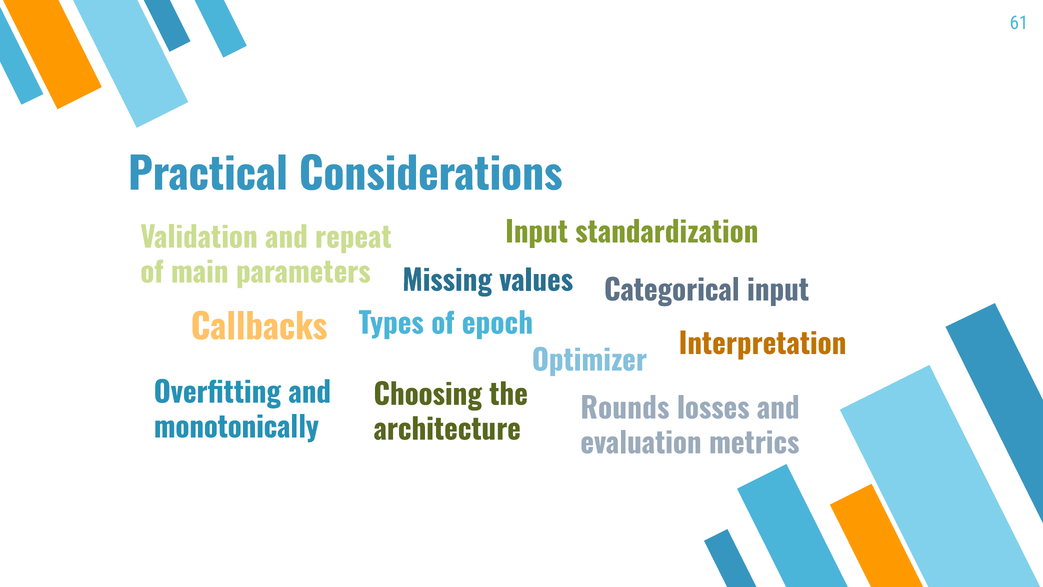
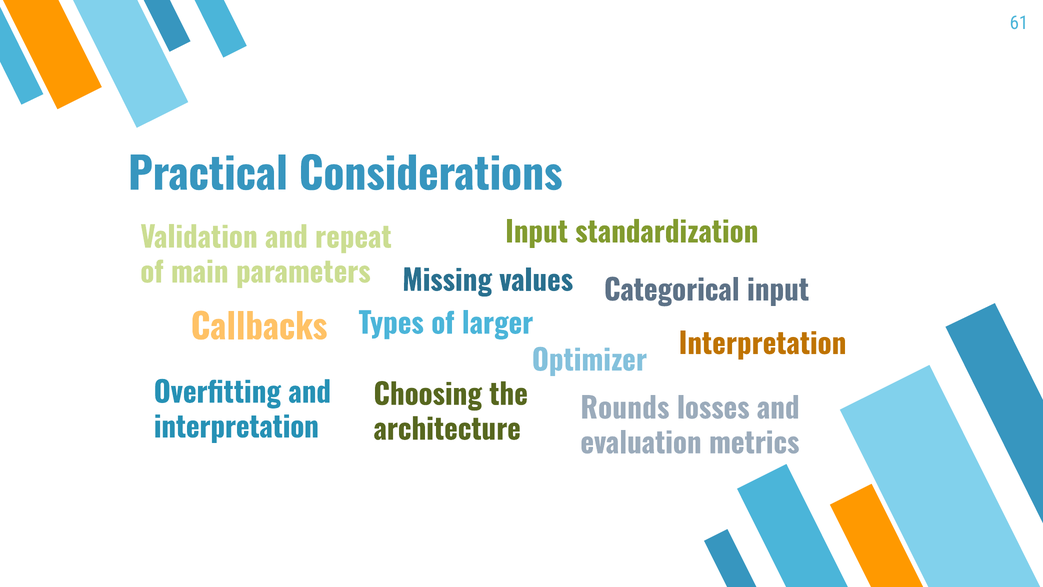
epoch: epoch -> larger (498, 324)
monotonically: monotonically -> interpretation (236, 428)
